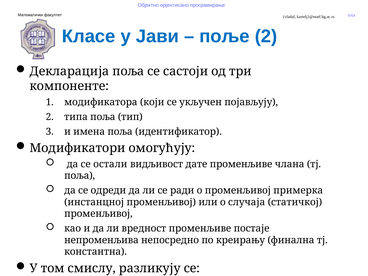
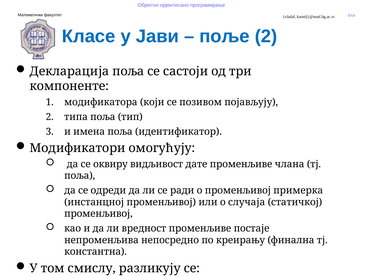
укључен: укључен -> позивом (201, 102)
остали: остали -> оквиру (110, 164)
